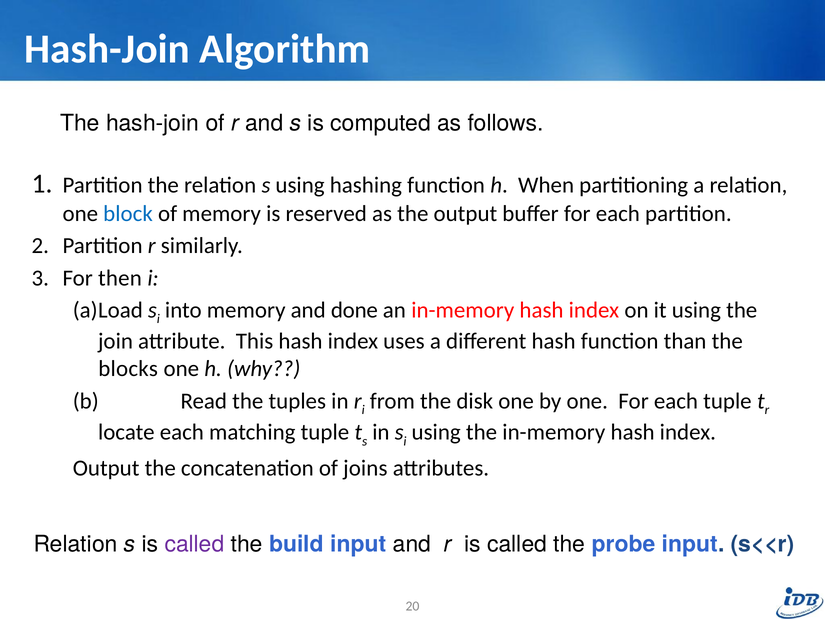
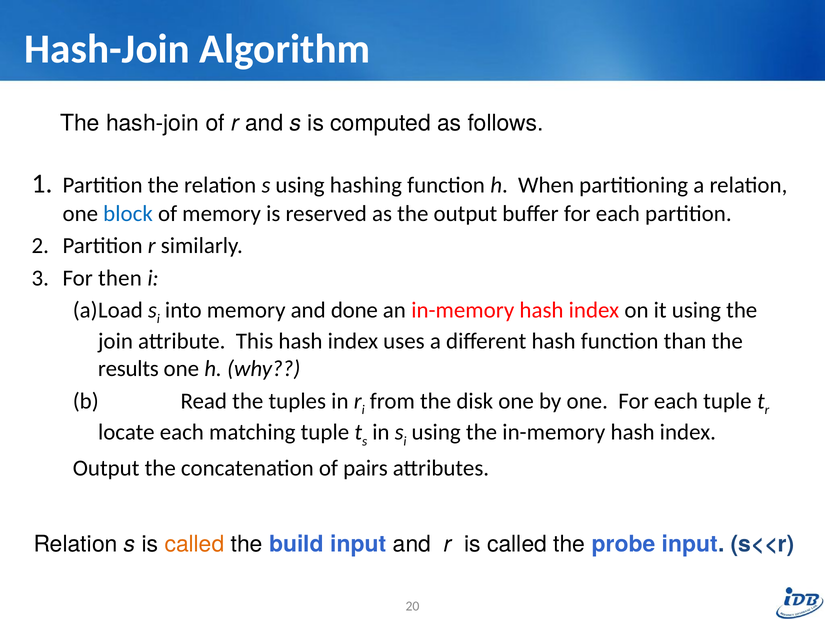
blocks: blocks -> results (128, 369)
joins: joins -> pairs (365, 468)
called colour: purple -> orange (195, 544)
